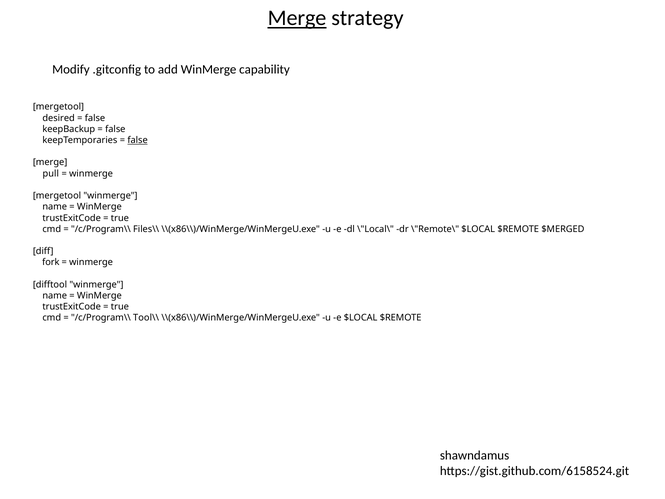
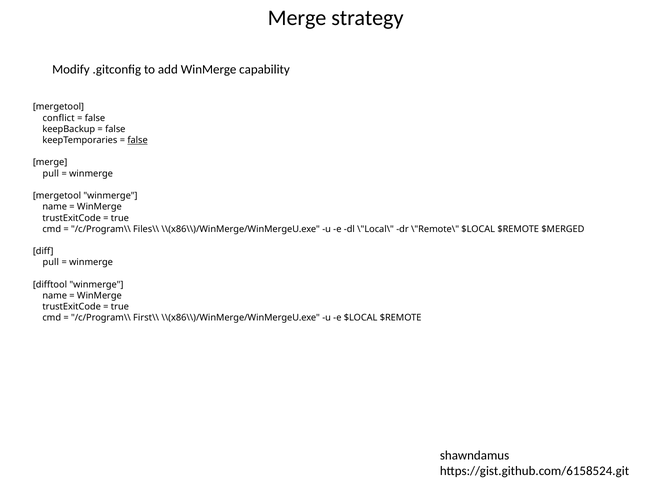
Merge underline: present -> none (297, 18)
desired: desired -> conflict (59, 118)
fork: fork -> pull (51, 262)
Tool\\: Tool\\ -> First\\ (146, 318)
